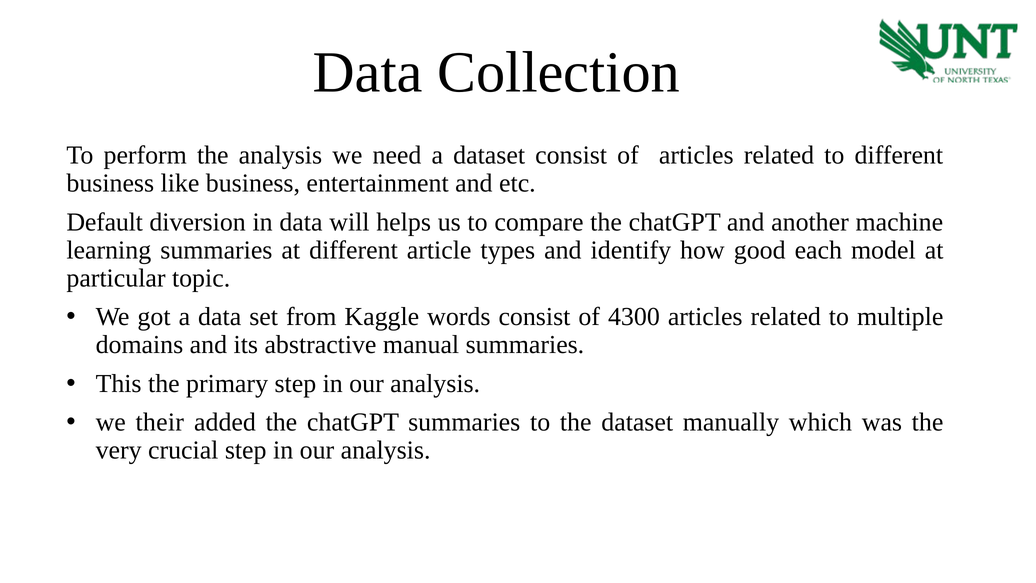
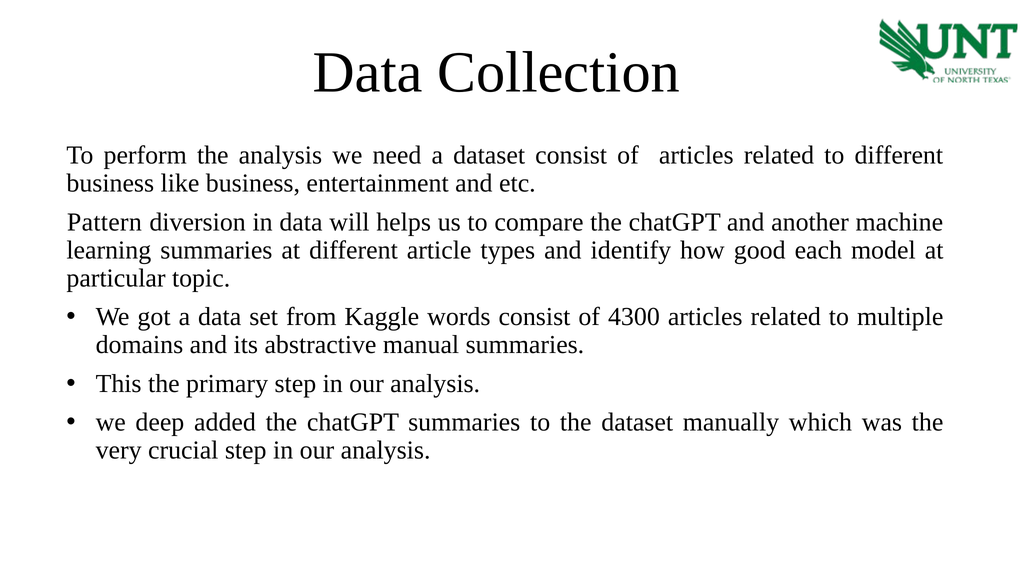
Default: Default -> Pattern (104, 222)
their: their -> deep (160, 422)
